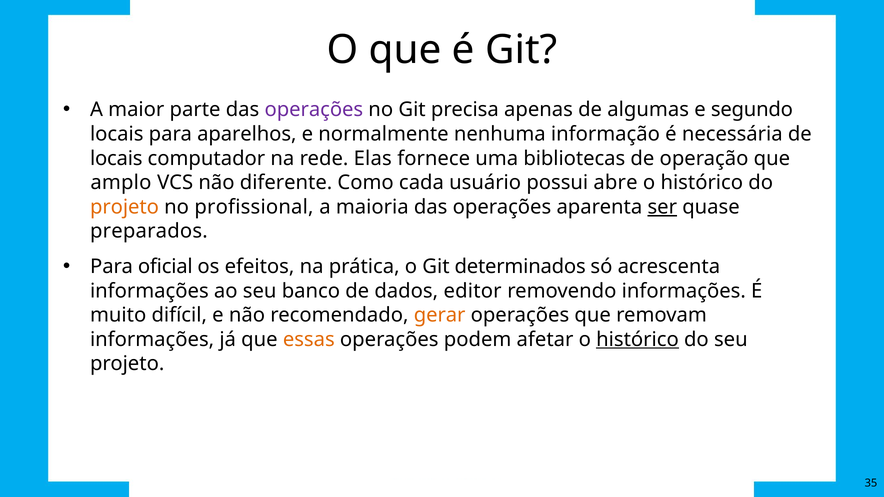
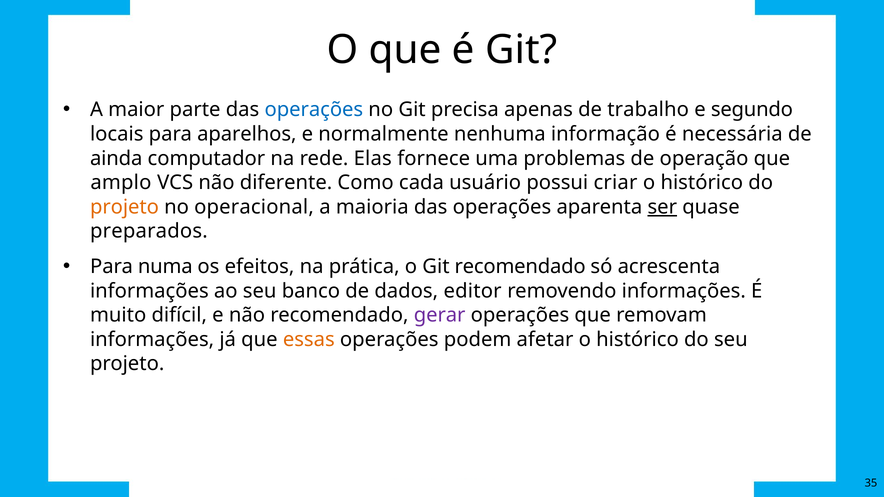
operações colour: purple -> blue (314, 110)
algumas: algumas -> trabalho (648, 110)
locais: locais -> ainda (116, 158)
bibliotecas: bibliotecas -> problemas (574, 158)
abre: abre -> criar (615, 183)
profissional: profissional -> operacional (254, 207)
oficial: oficial -> numa (165, 267)
Git determinados: determinados -> recomendado (520, 267)
gerar colour: orange -> purple (440, 315)
histórico underline: present -> none (637, 340)
